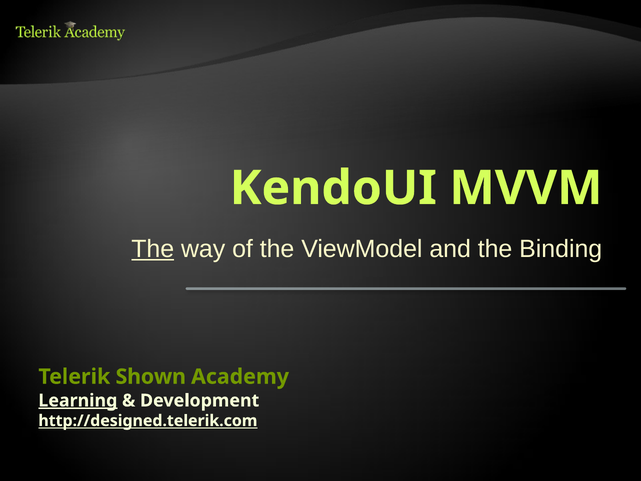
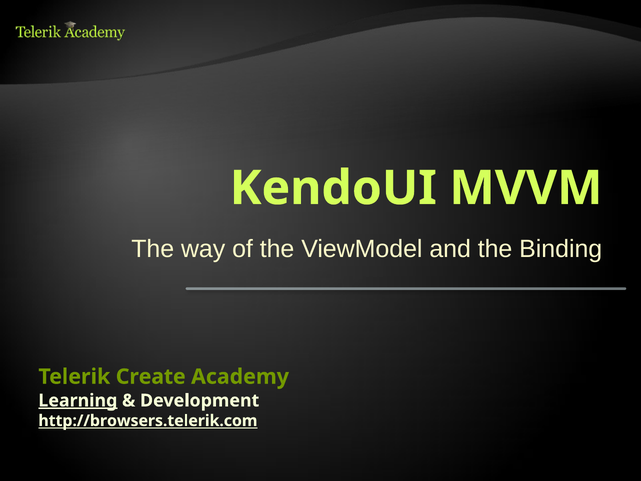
The underline: present -> none (153, 249)
Shown: Shown -> Create (151, 377)
http://designed.telerik.com: http://designed.telerik.com -> http://browsers.telerik.com (148, 421)
